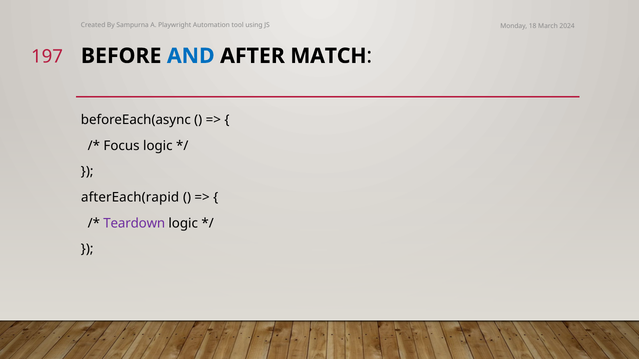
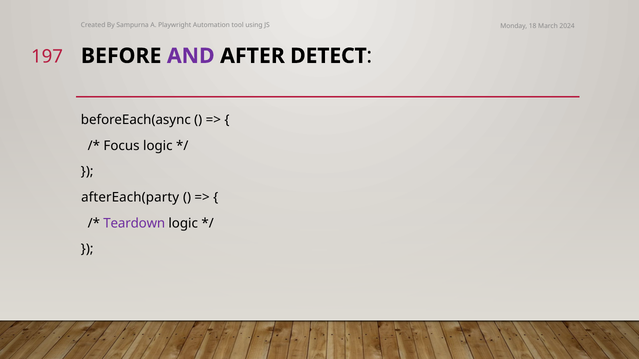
AND colour: blue -> purple (191, 56)
MATCH: MATCH -> DETECT (328, 56)
afterEach(rapid: afterEach(rapid -> afterEach(party (130, 198)
